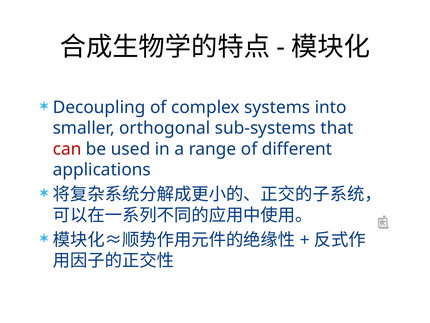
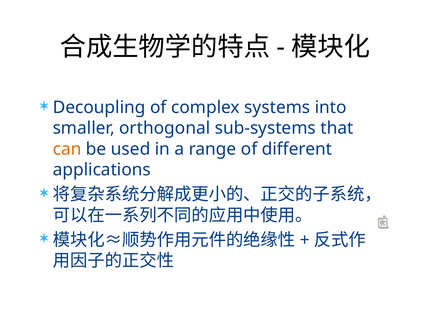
can colour: red -> orange (67, 149)
